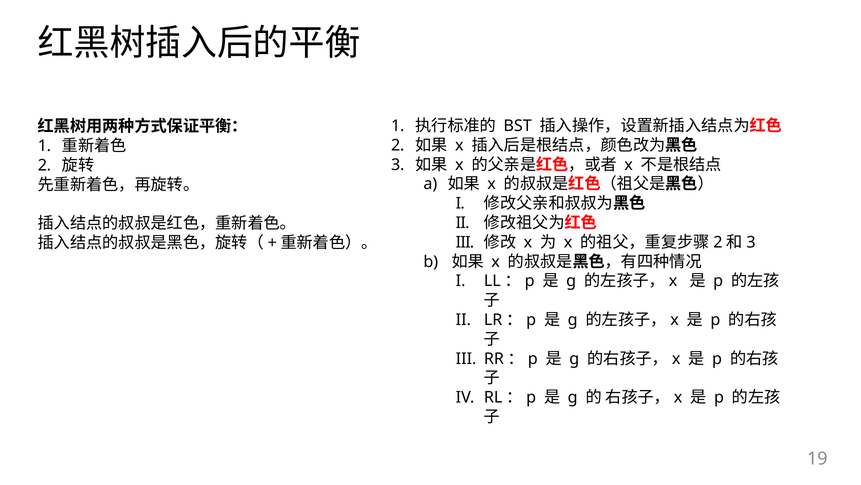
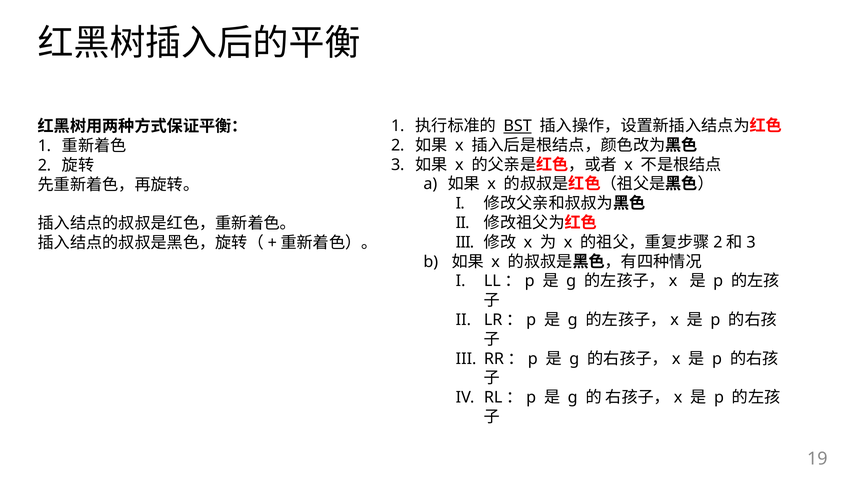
BST underline: none -> present (518, 126)
